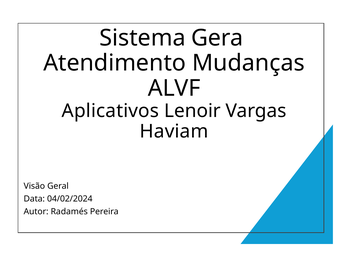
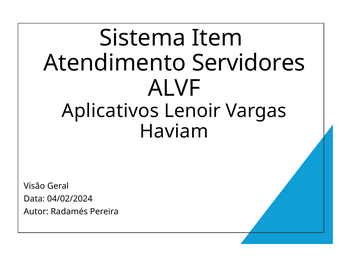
Gera: Gera -> Item (217, 38)
Mudanças: Mudanças -> Servidores (249, 63)
